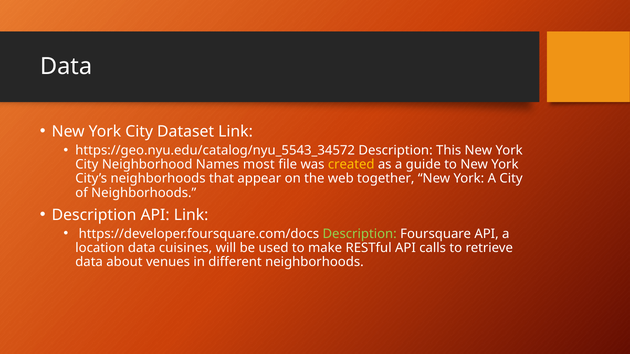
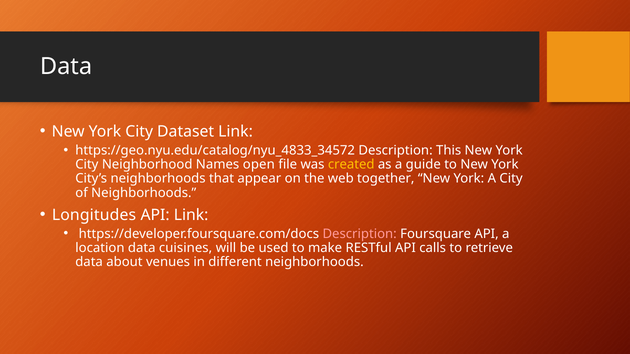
https://geo.nyu.edu/catalog/nyu_5543_34572: https://geo.nyu.edu/catalog/nyu_5543_34572 -> https://geo.nyu.edu/catalog/nyu_4833_34572 (215, 150)
most: most -> open (259, 165)
Description: Description -> Longitudes (94, 215)
Description colour: light green -> pink (360, 234)
